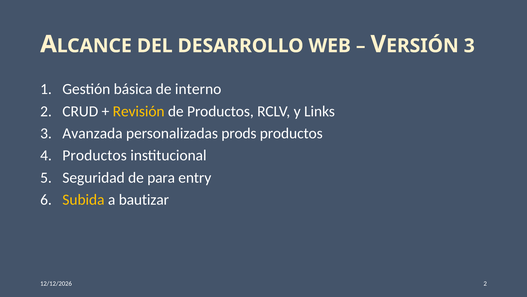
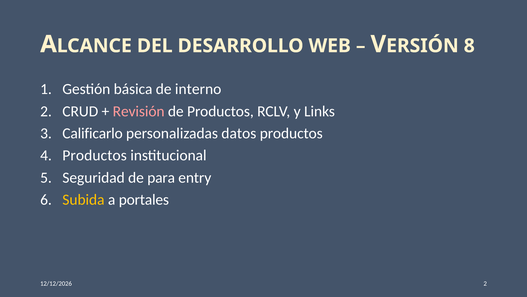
3: 3 -> 8 (469, 46)
Revisión colour: yellow -> pink (139, 111)
Avanzada: Avanzada -> Calificarlo (93, 133)
prods: prods -> datos (239, 133)
bautizar: bautizar -> portales (144, 199)
